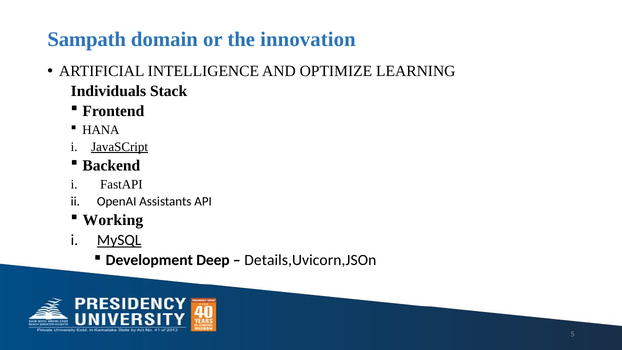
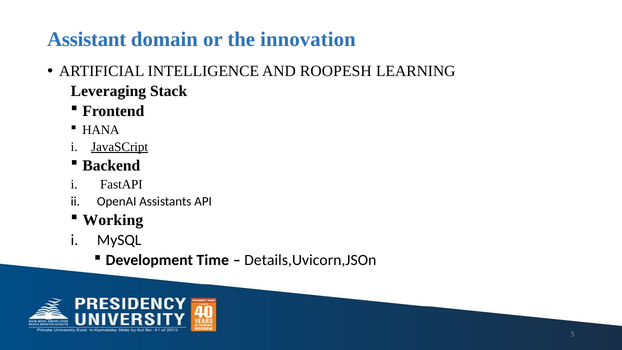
Sampath: Sampath -> Assistant (87, 39)
OPTIMIZE: OPTIMIZE -> ROOPESH (336, 71)
Individuals: Individuals -> Leveraging (108, 91)
MySQL underline: present -> none (119, 240)
Deep: Deep -> Time (213, 260)
